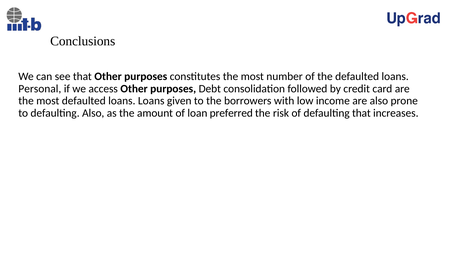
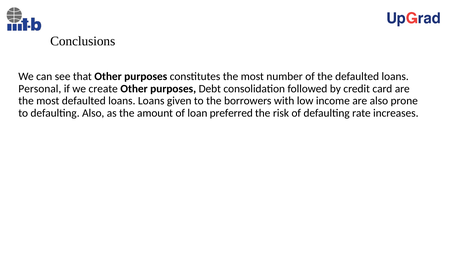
access: access -> create (103, 89)
defaulting that: that -> rate (361, 113)
